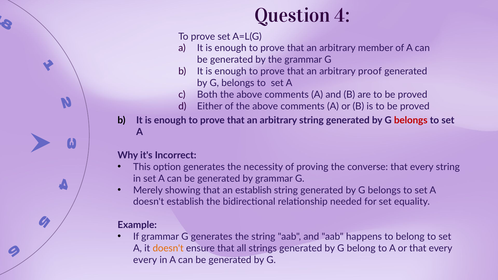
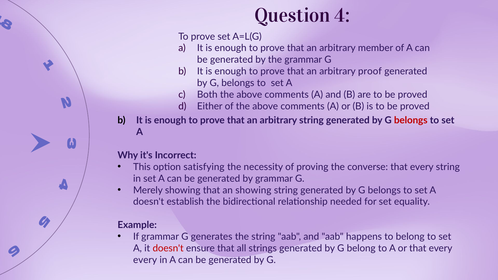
option generates: generates -> satisfying (204, 167)
an establish: establish -> showing (253, 190)
doesn't colour: orange -> red (168, 248)
